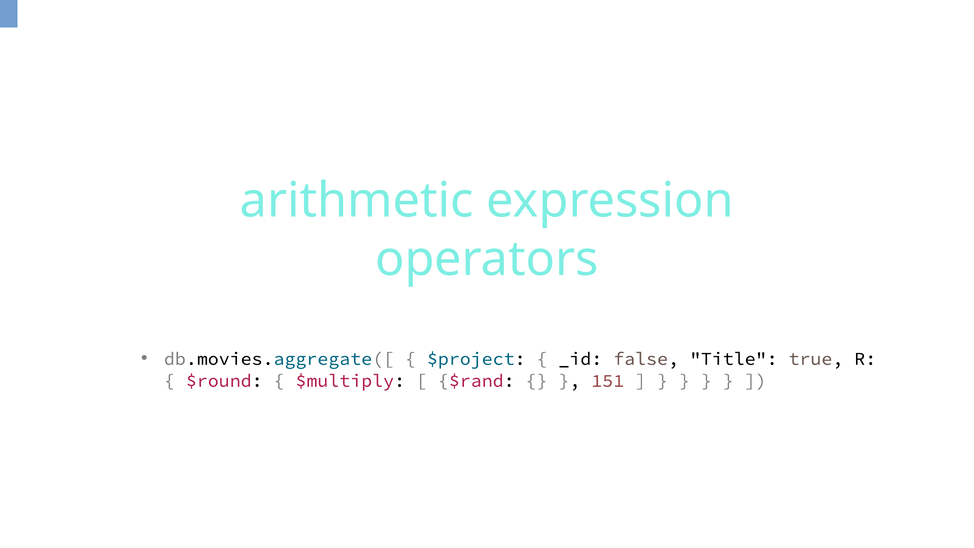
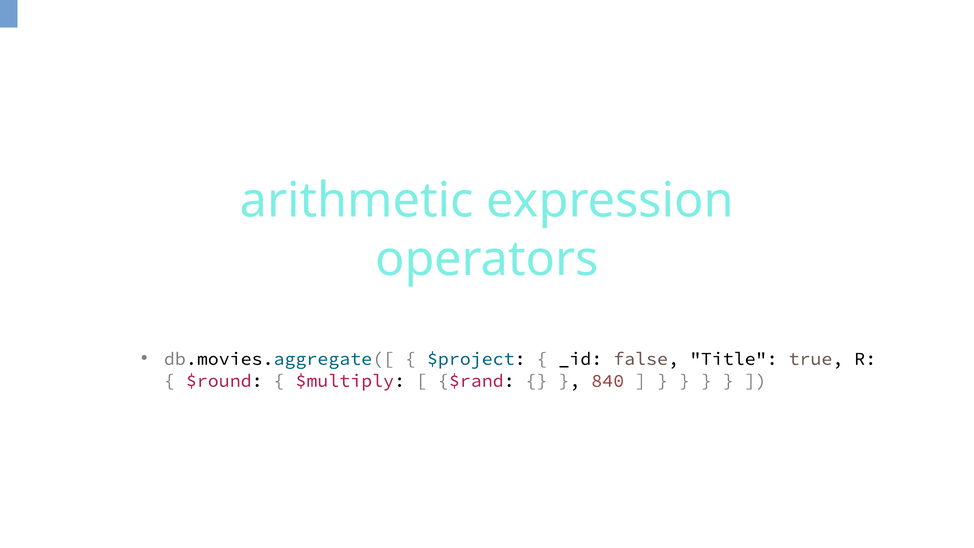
151: 151 -> 840 (608, 381)
